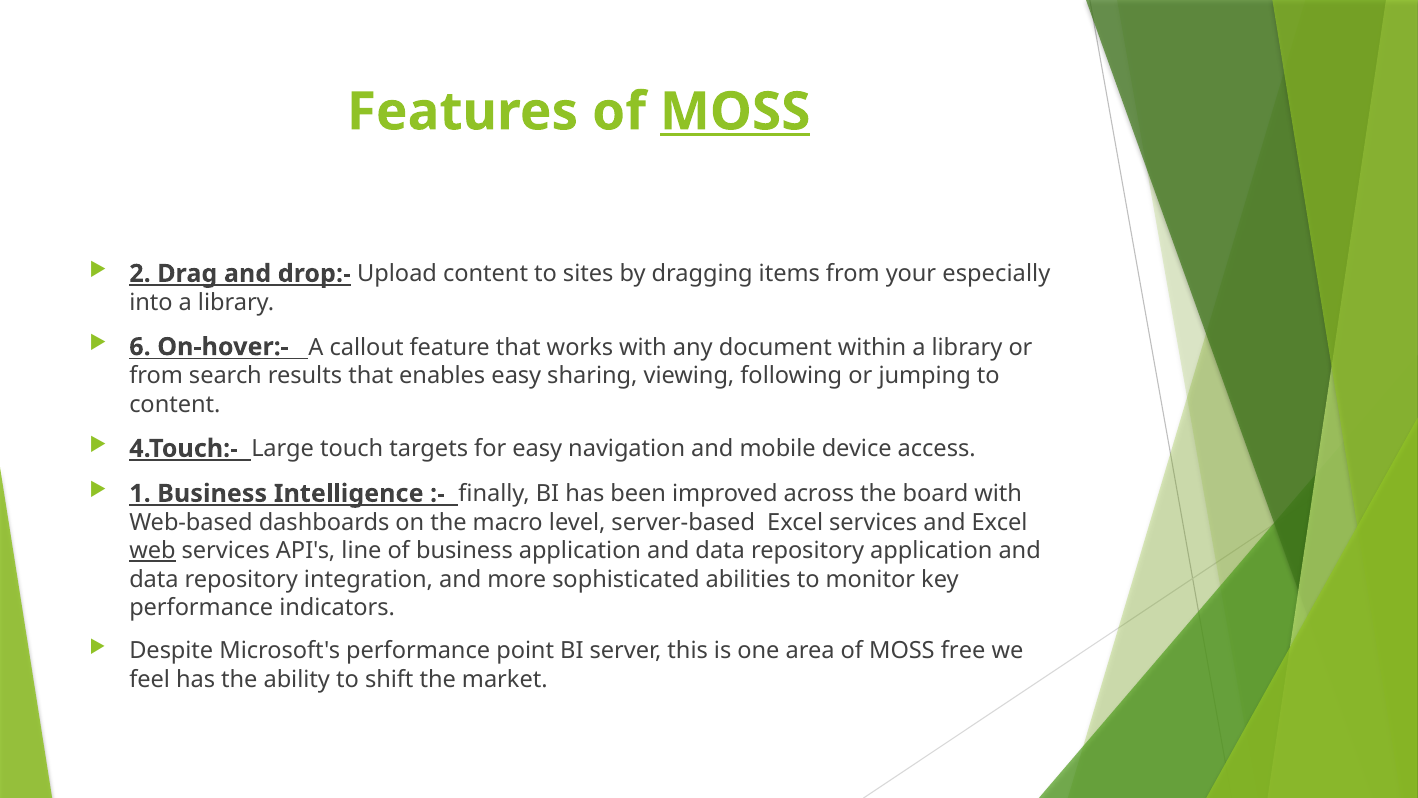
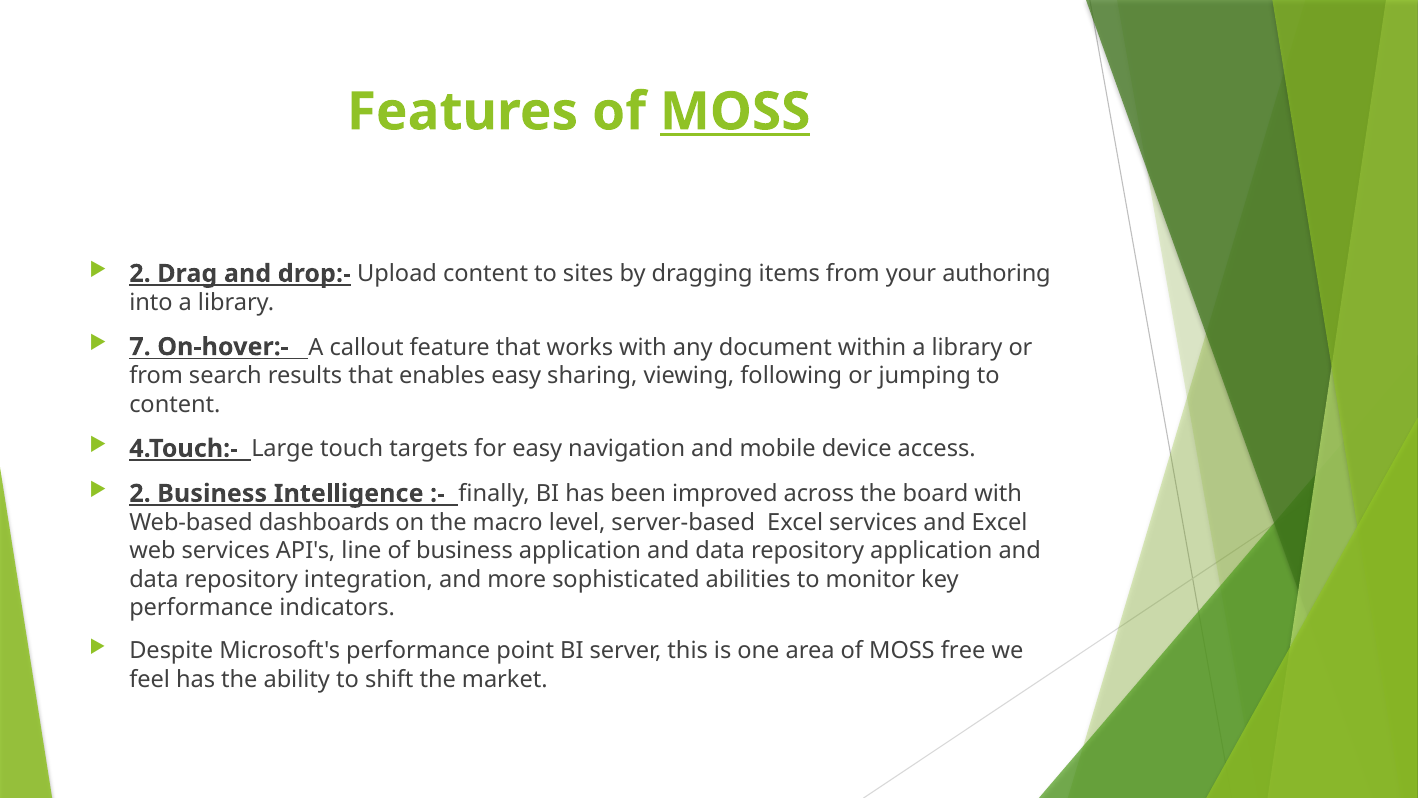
especially: especially -> authoring (997, 274)
6: 6 -> 7 (140, 347)
1: 1 -> 2 (140, 493)
web underline: present -> none (152, 551)
